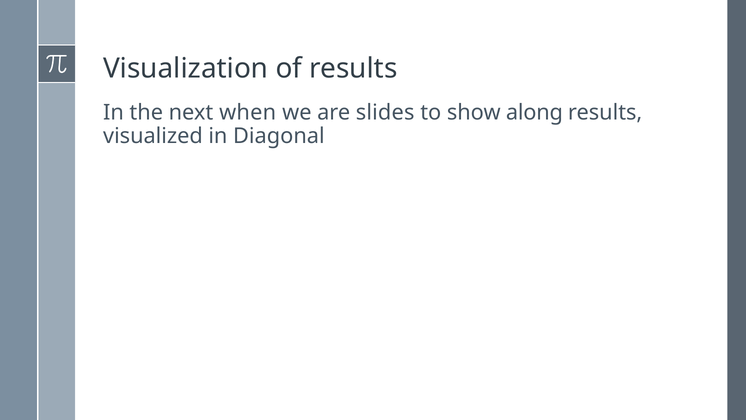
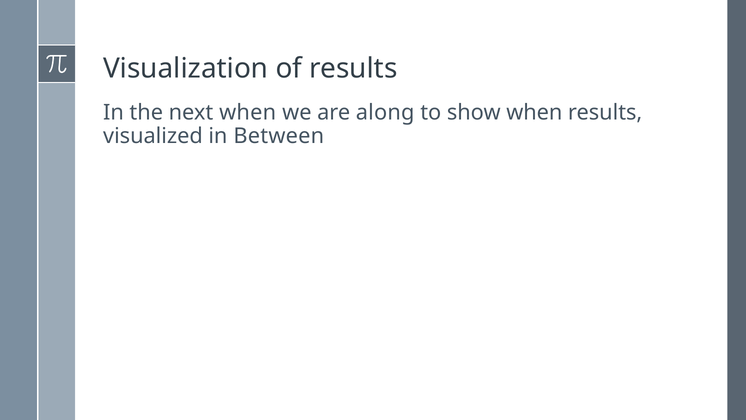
slides: slides -> along (385, 112)
show along: along -> when (534, 112)
Diagonal: Diagonal -> Between (279, 136)
